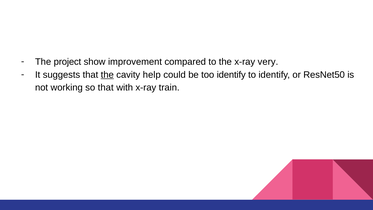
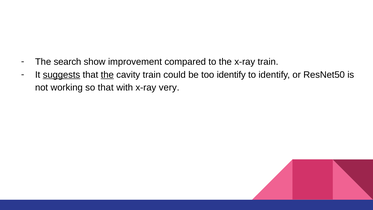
project: project -> search (67, 62)
x-ray very: very -> train (268, 62)
suggests underline: none -> present (61, 75)
cavity help: help -> train (152, 75)
train: train -> very (169, 88)
